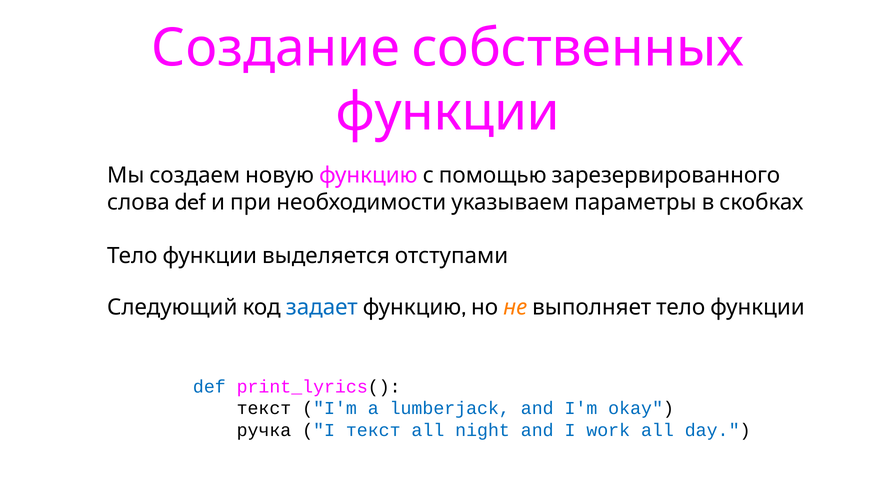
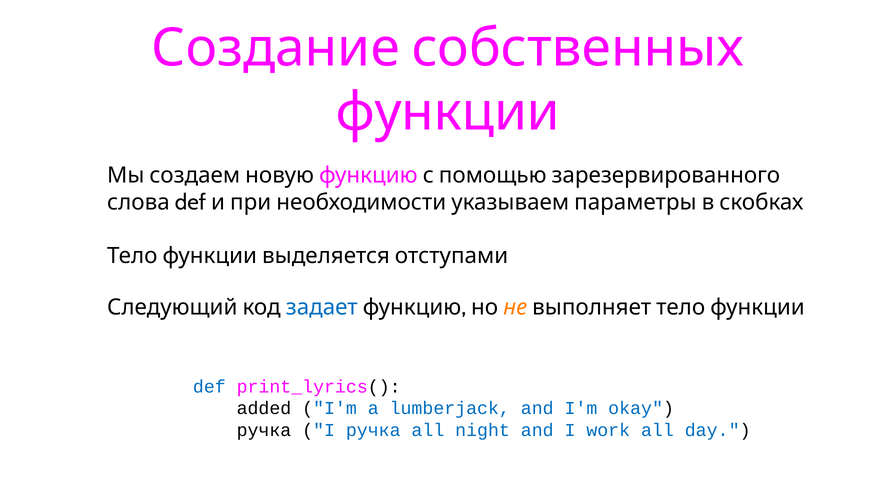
текст: текст -> added (264, 408)
I текст: текст -> ручка (373, 430)
